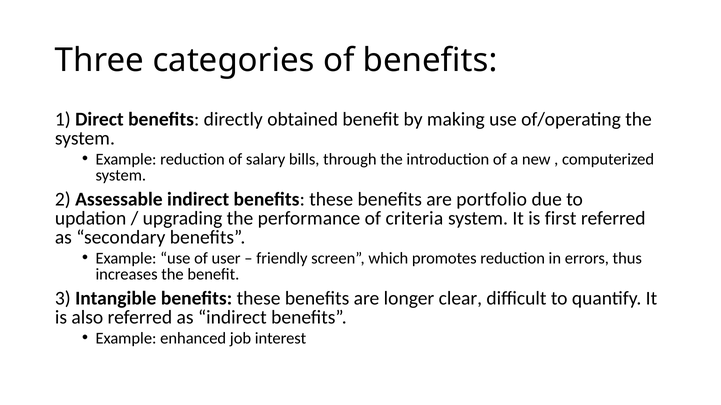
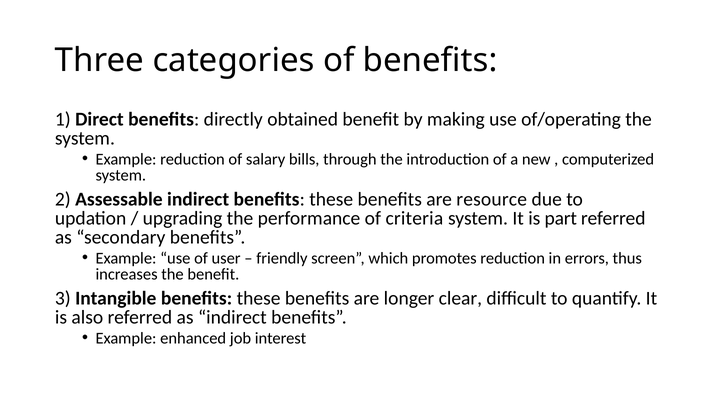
portfolio: portfolio -> resource (492, 200)
first: first -> part (561, 219)
